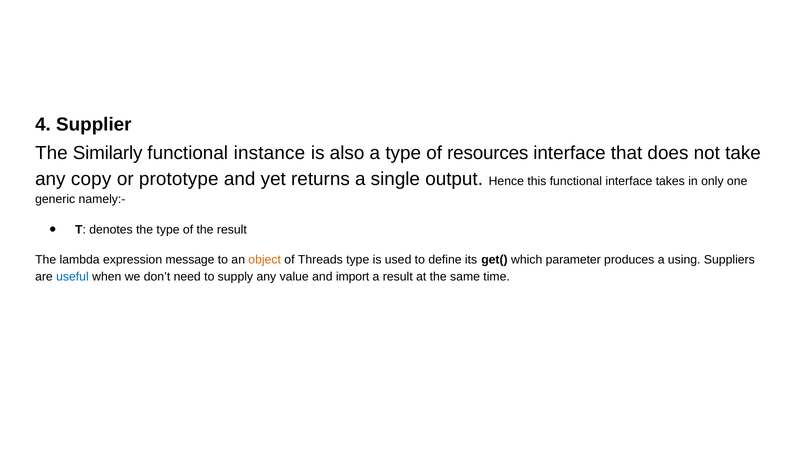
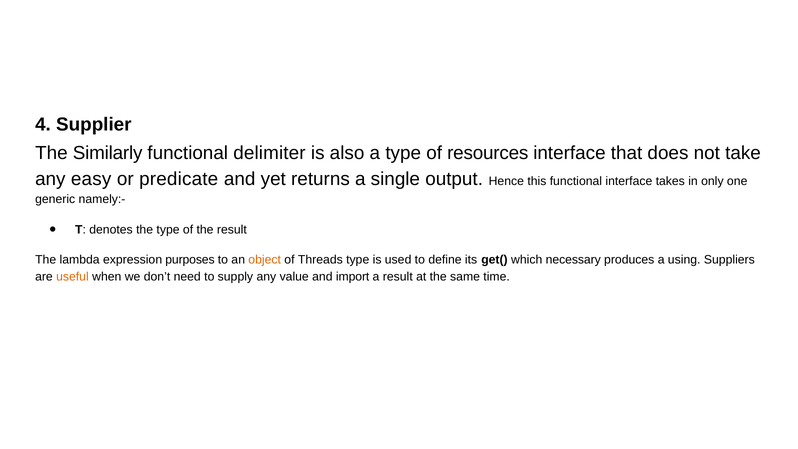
instance: instance -> delimiter (269, 153)
copy: copy -> easy (91, 179)
prototype: prototype -> predicate (179, 179)
message: message -> purposes (190, 260)
parameter: parameter -> necessary (573, 260)
useful colour: blue -> orange (72, 277)
